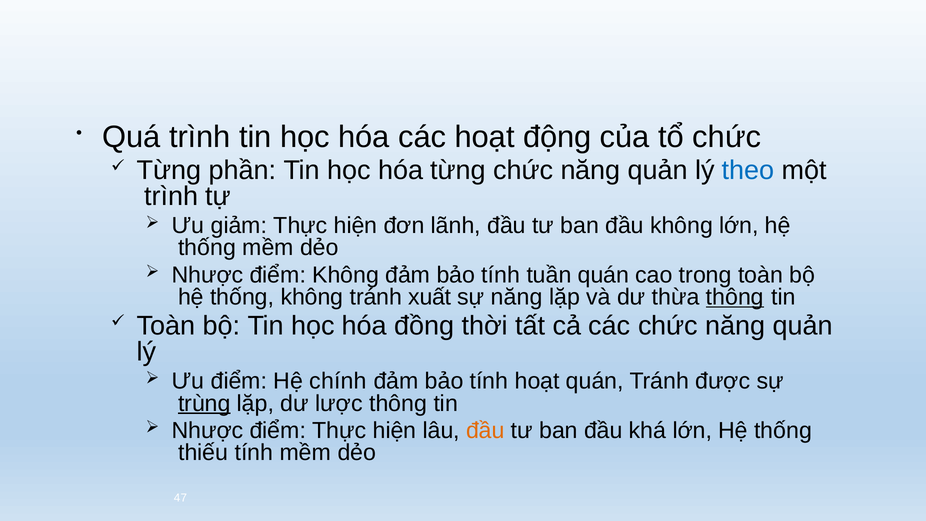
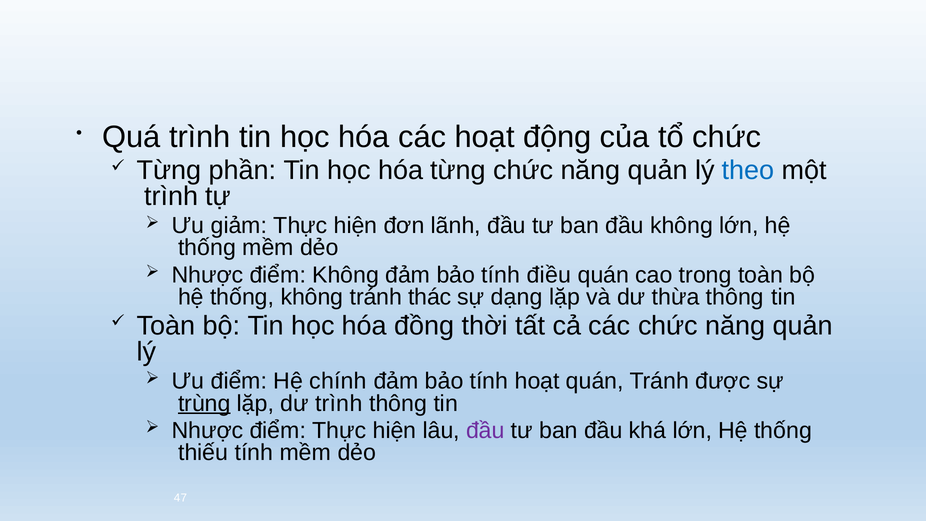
tuần: tuần -> điều (549, 275)
xuất: xuất -> thác (430, 297)
sự năng: năng -> dạng (517, 297)
thông underline: present -> none (735, 297)
dư lược: lược -> trình (339, 403)
đầu colour: orange -> purple (485, 430)
